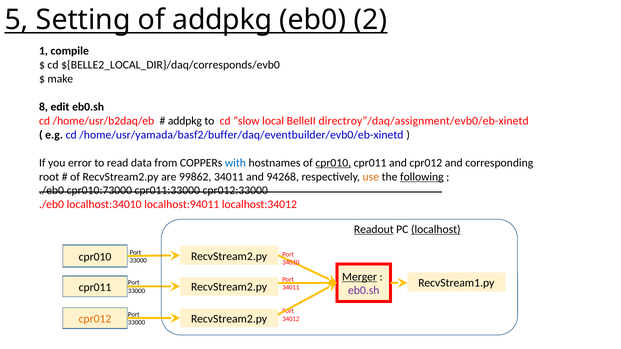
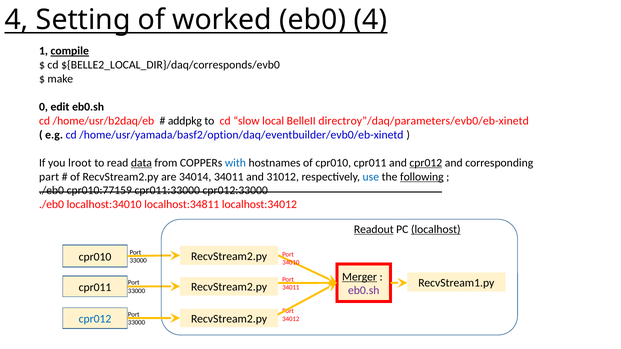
5: 5 -> 4 (17, 20)
of addpkg: addpkg -> worked (222, 20)
eb0 2: 2 -> 4 (371, 20)
compile underline: none -> present (70, 51)
8: 8 -> 0 (43, 107)
directroy”/daq/assignment/evb0/eb-xinetd: directroy”/daq/assignment/evb0/eb-xinetd -> directroy”/daq/parameters/evb0/eb-xinetd (424, 121)
/home/usr/yamada/basf2/buffer/daq/eventbuilder/evb0/eb-xinetd: /home/usr/yamada/basf2/buffer/daq/eventbuilder/evb0/eb-xinetd -> /home/usr/yamada/basf2/option/daq/eventbuilder/evb0/eb-xinetd (241, 135)
error: error -> lroot (80, 163)
data underline: none -> present (141, 163)
cpr010 underline: present -> none (333, 163)
cpr012 underline: none -> present (426, 163)
root: root -> part (49, 177)
99862: 99862 -> 34014 (195, 177)
94268: 94268 -> 31012 (283, 177)
use colour: orange -> blue (371, 177)
cpr010:73000: cpr010:73000 -> cpr010:77159 (99, 191)
localhost:94011: localhost:94011 -> localhost:34811 (182, 205)
cpr012 colour: orange -> blue (95, 319)
